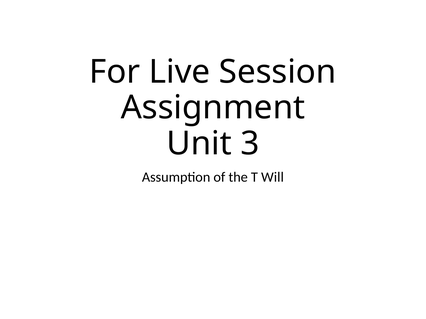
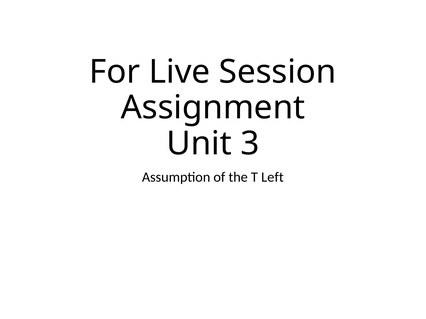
Will: Will -> Left (272, 178)
